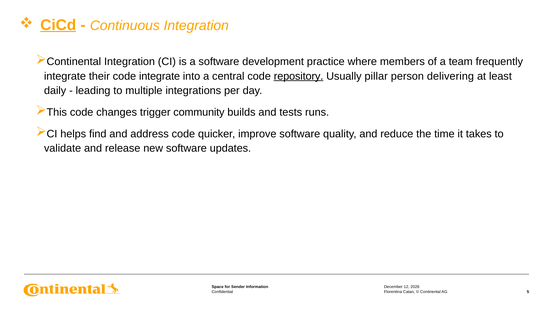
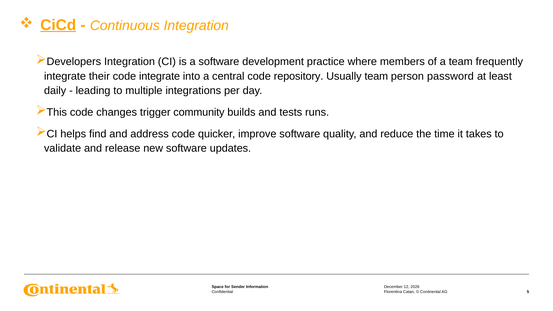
Continental: Continental -> Developers (74, 62)
repository underline: present -> none (299, 76)
Usually pillar: pillar -> team (376, 76)
delivering: delivering -> password (450, 76)
